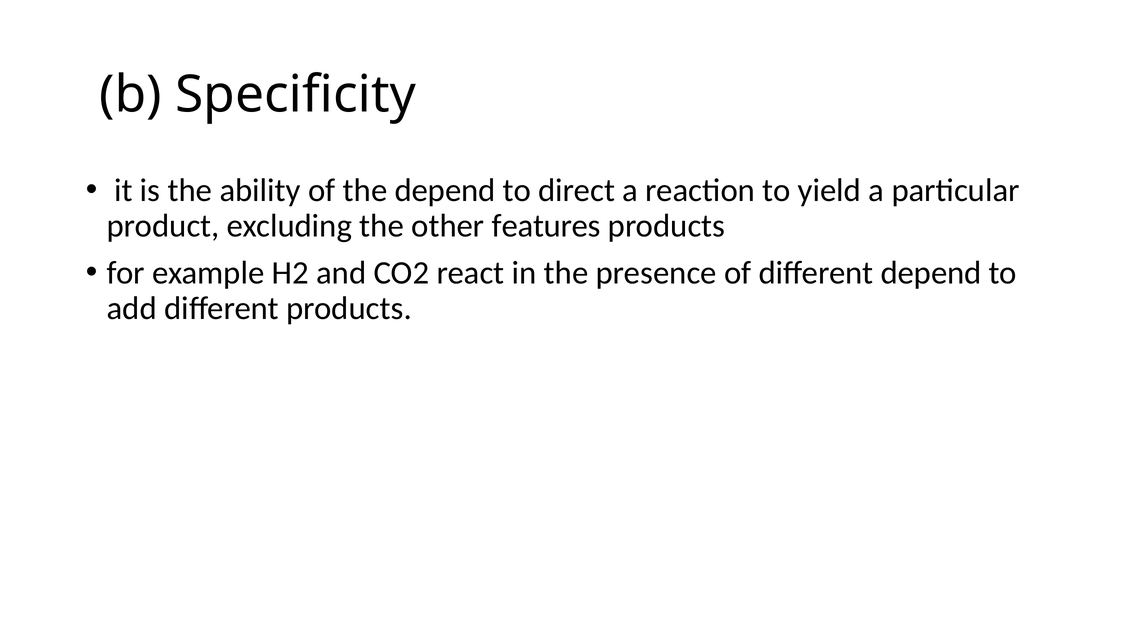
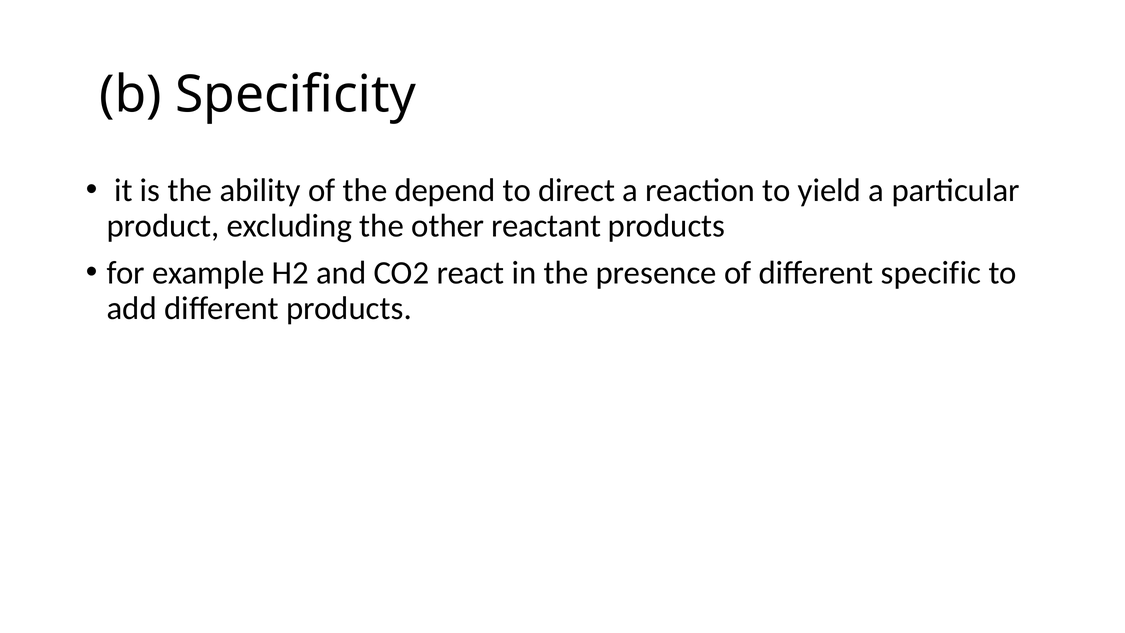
features: features -> reactant (546, 226)
different depend: depend -> specific (931, 273)
